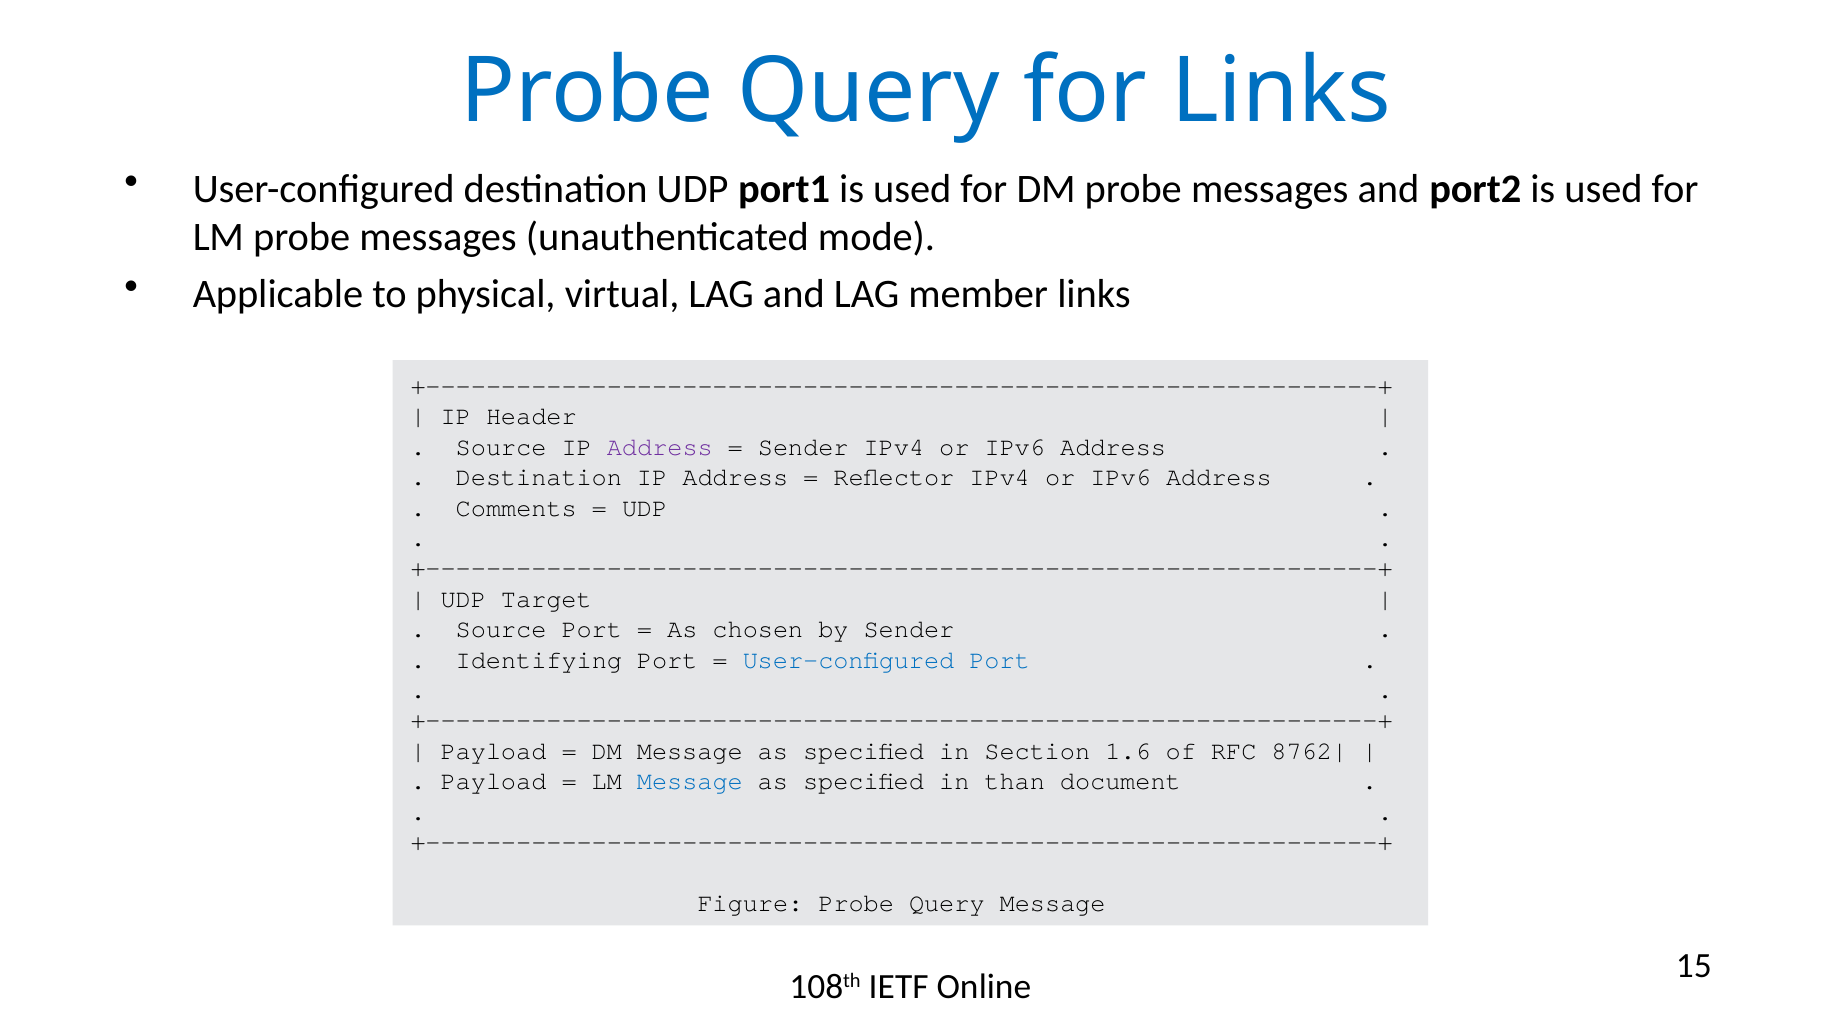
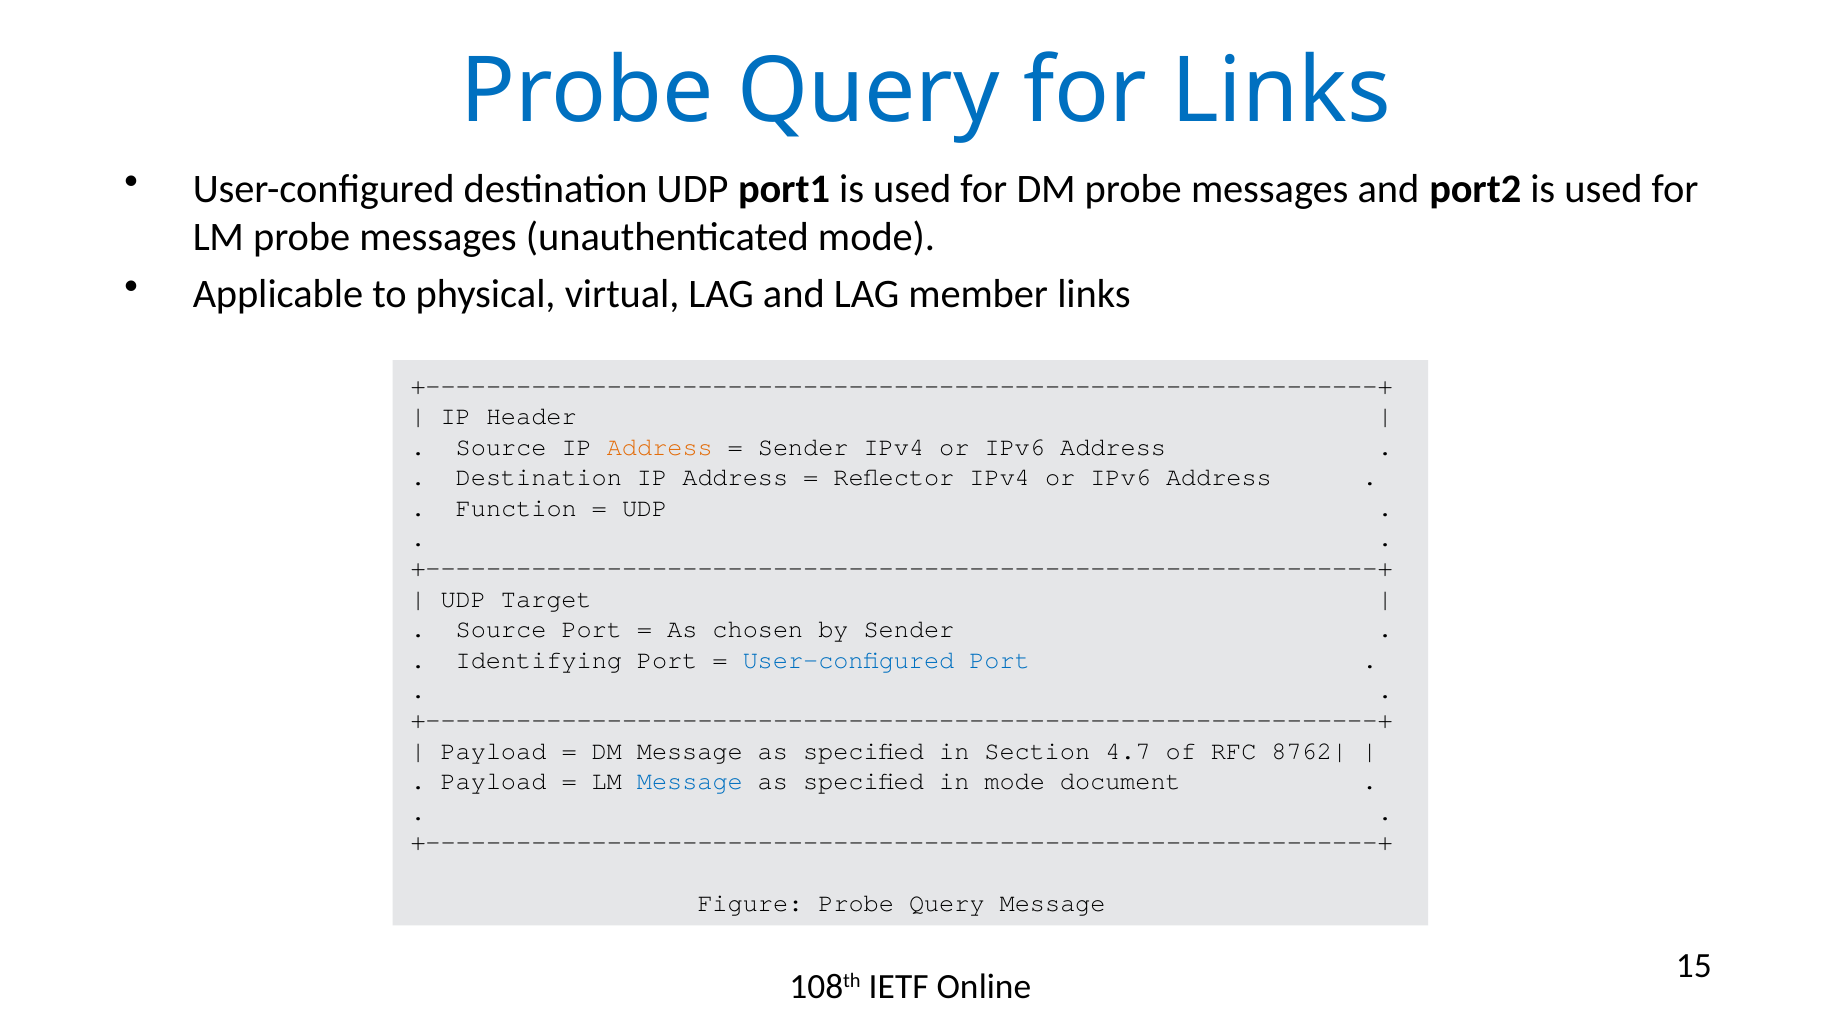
Address colour: purple -> orange (660, 447)
Comments: Comments -> Function (516, 507)
1.6: 1.6 -> 4.7 (1128, 751)
in than: than -> mode (1015, 781)
